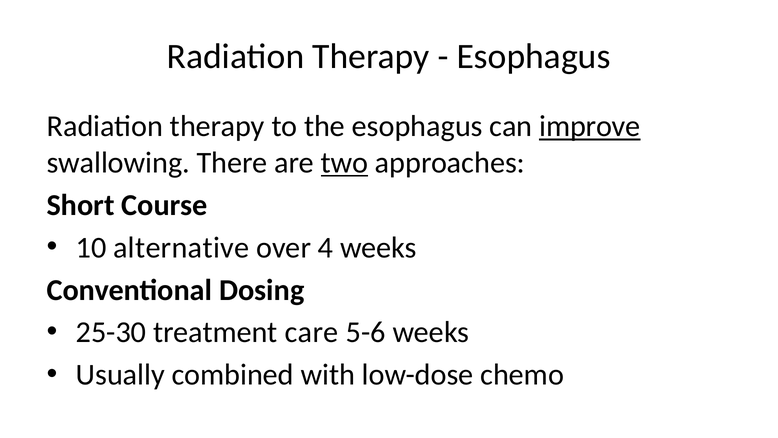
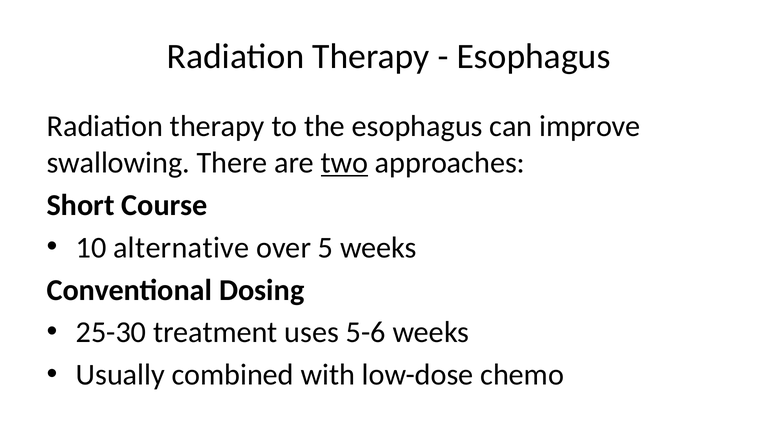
improve underline: present -> none (590, 126)
4: 4 -> 5 (326, 247)
care: care -> uses (312, 332)
